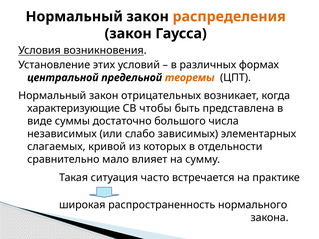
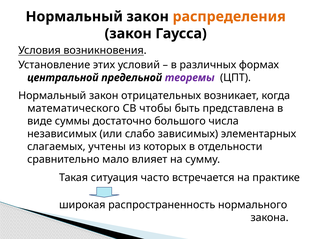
теоремы colour: orange -> purple (190, 78)
характеризующие: характеризующие -> математического (73, 109)
кривой: кривой -> учтены (107, 147)
